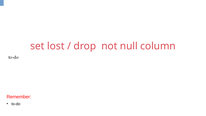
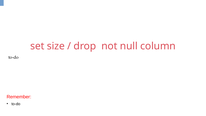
lost: lost -> size (56, 46)
